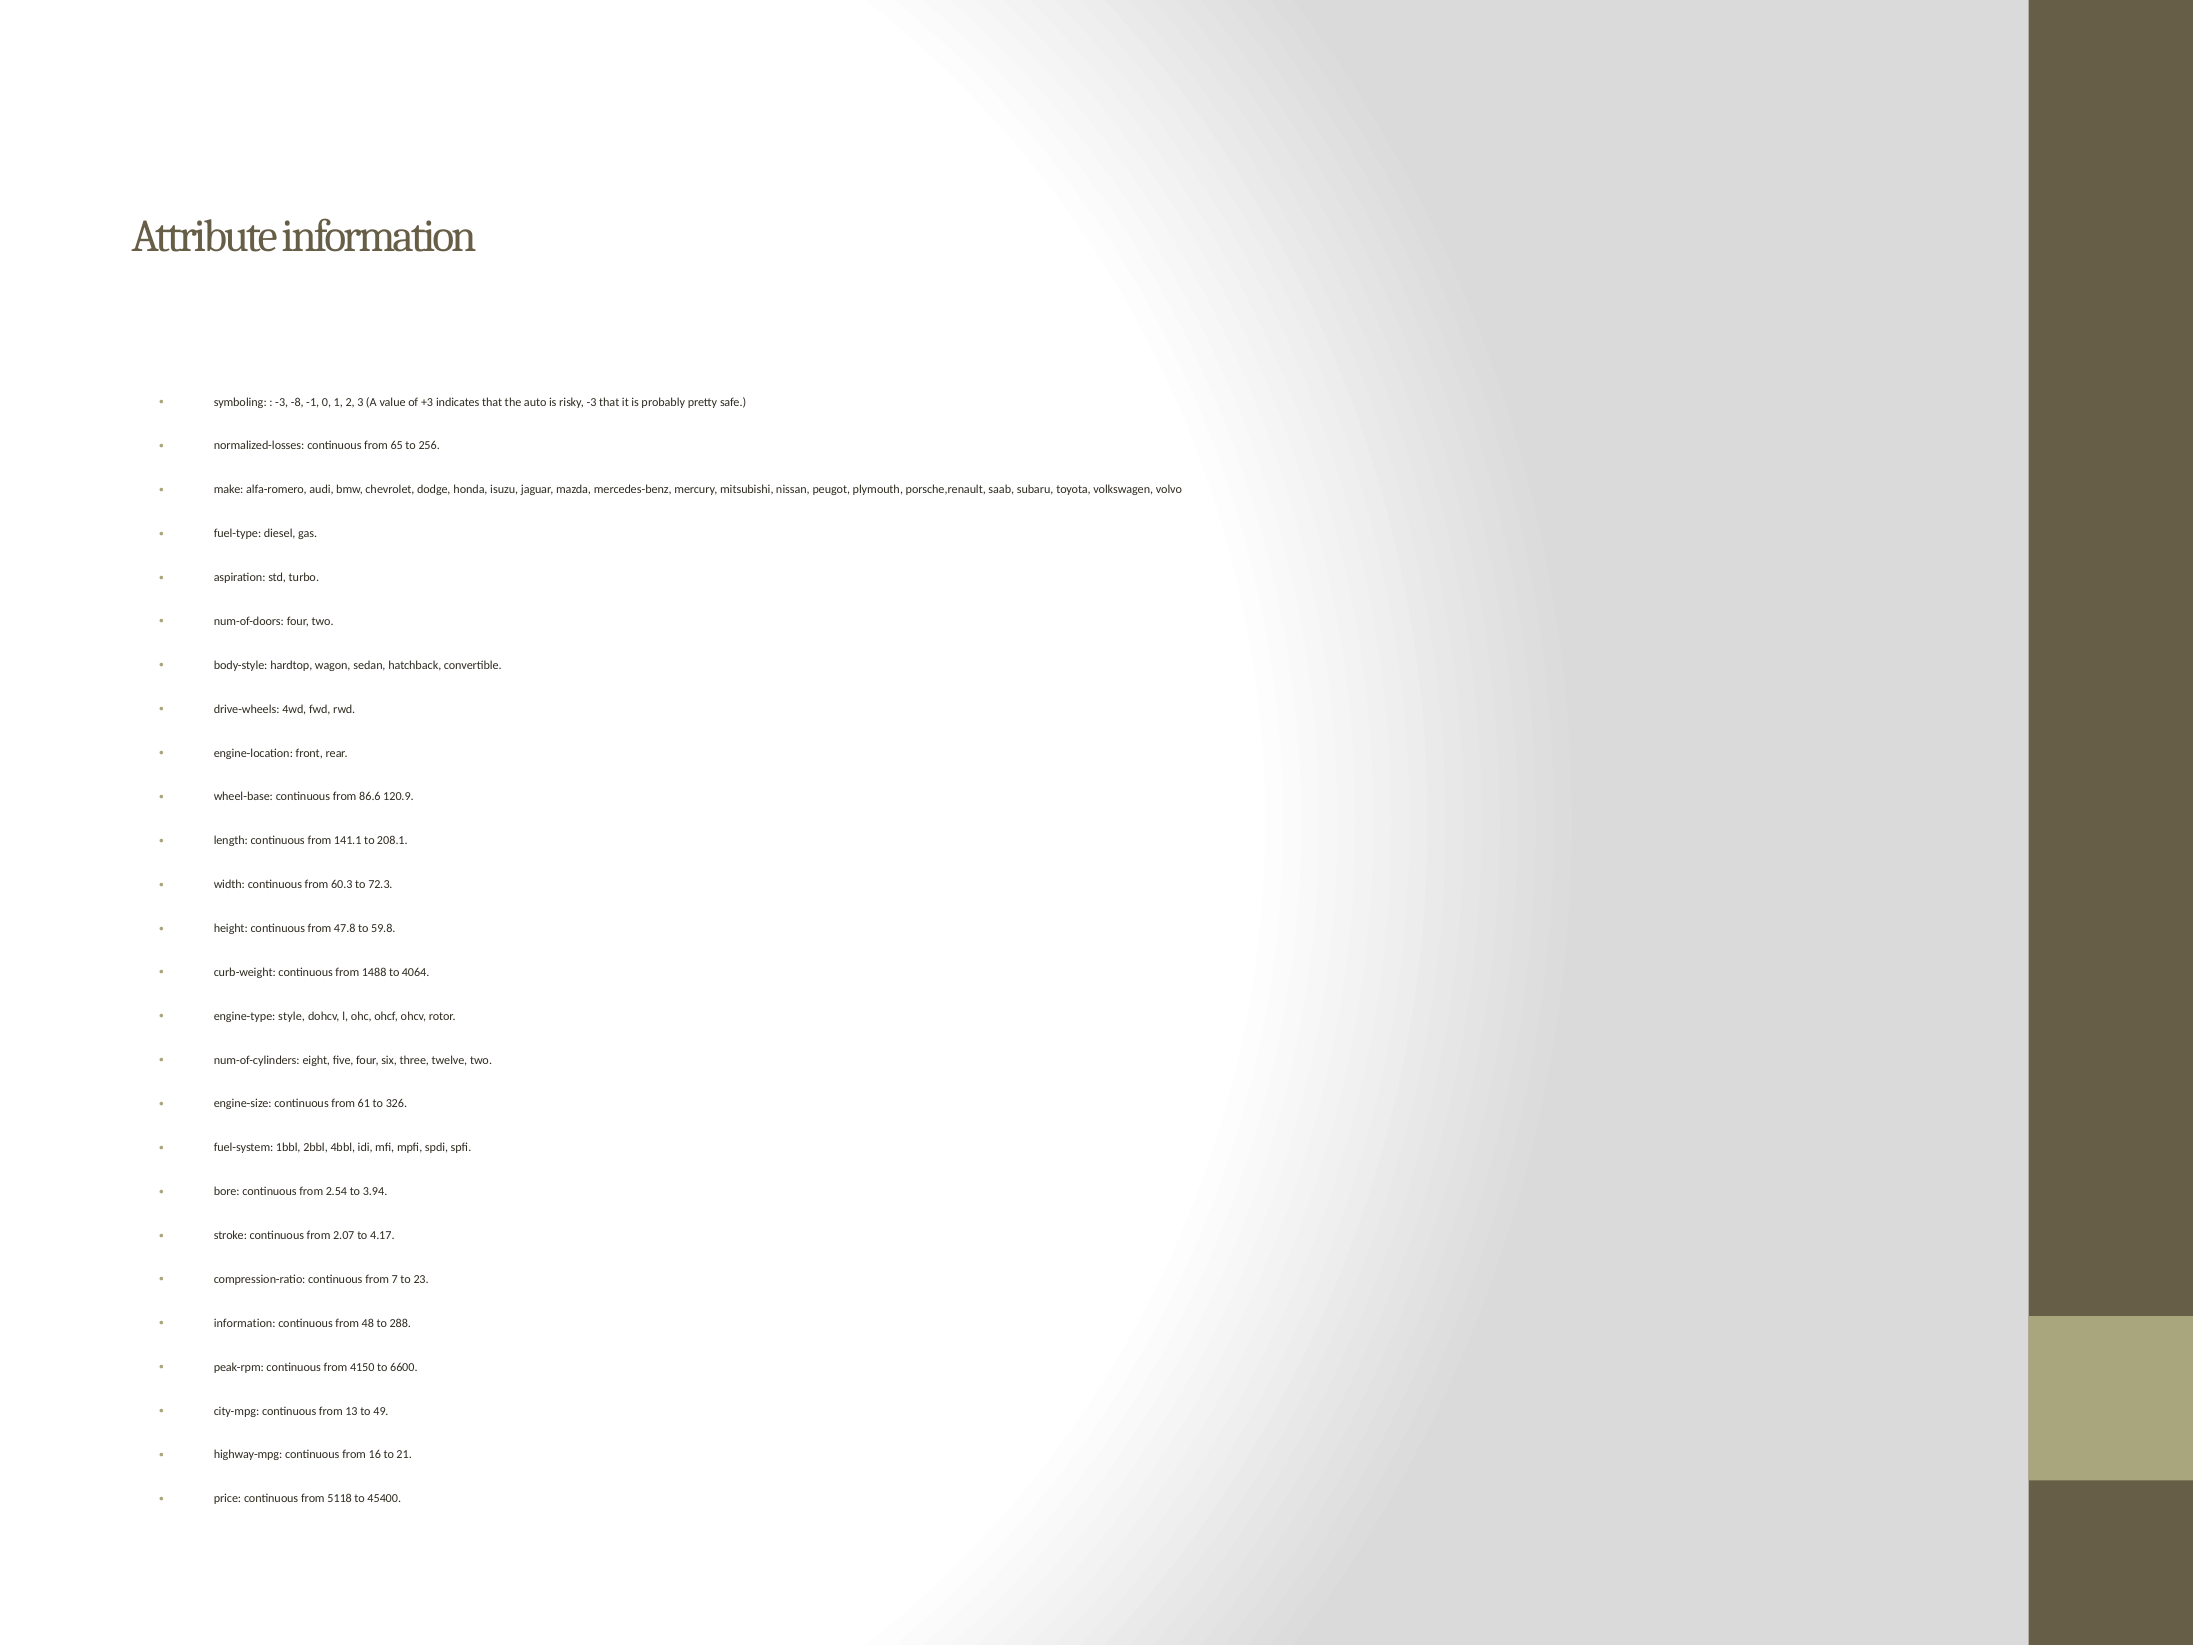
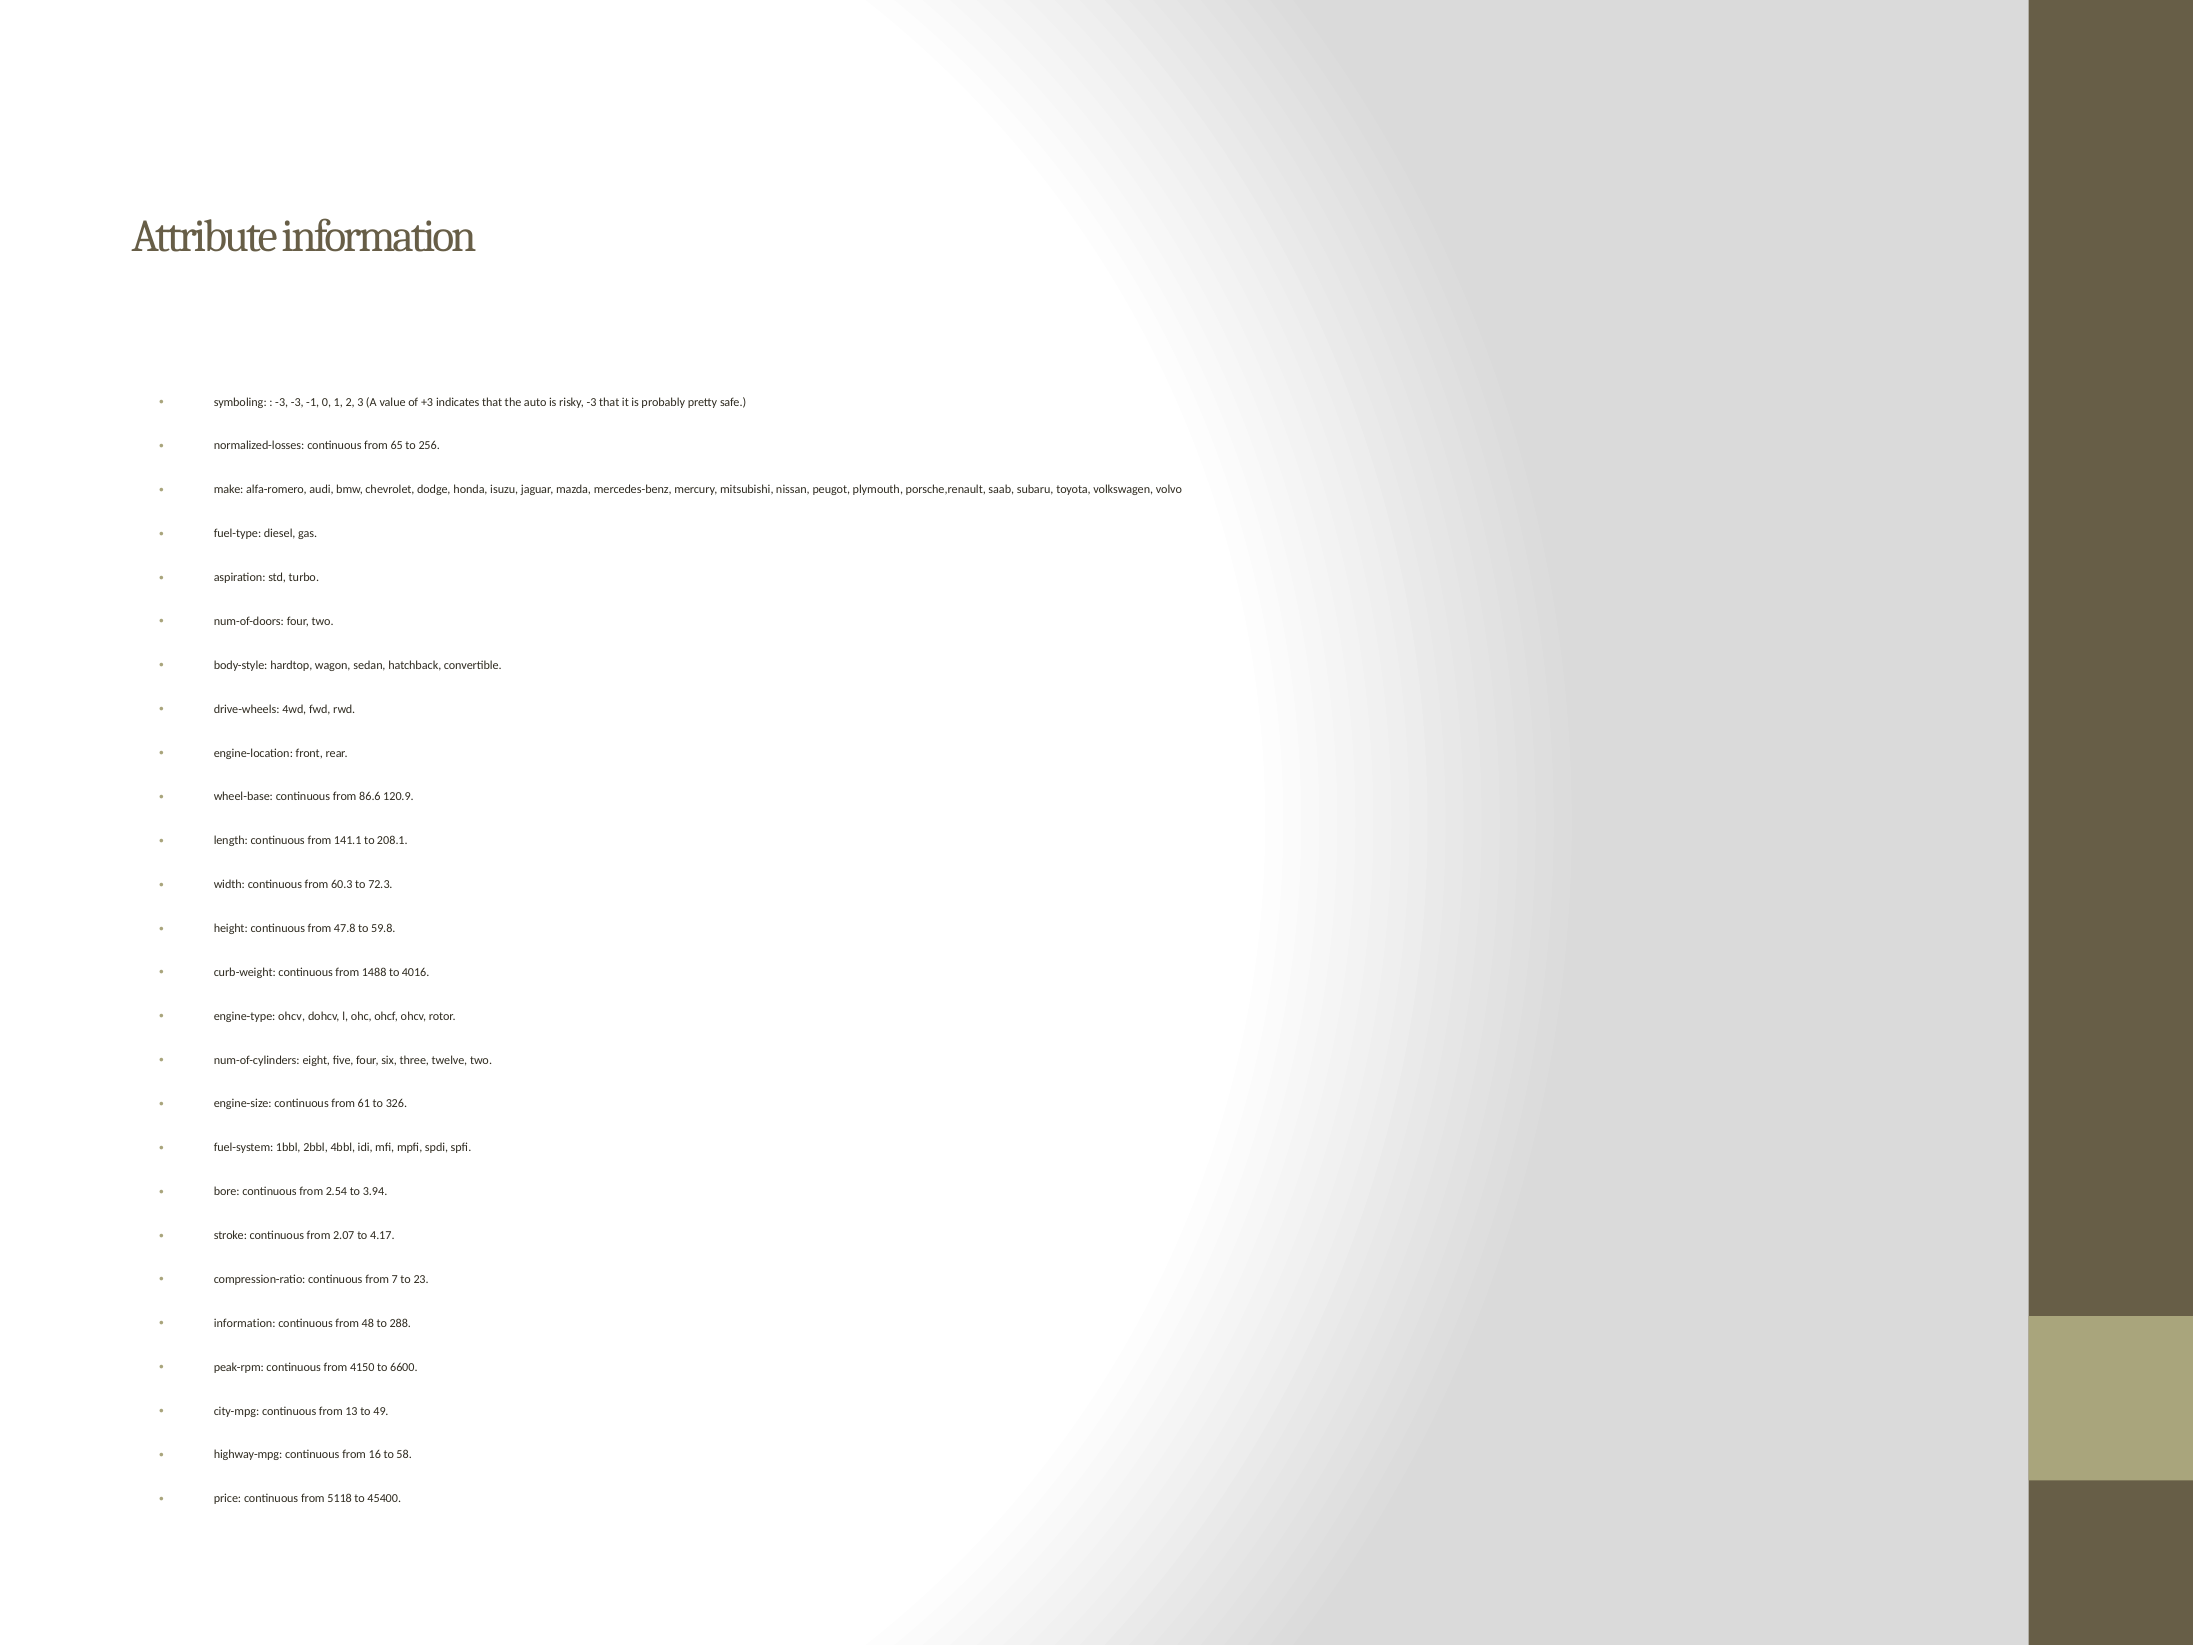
-3 -8: -8 -> -3 (297, 402)
4064: 4064 -> 4016 (416, 972)
engine-type style: style -> ohcv (292, 1016)
21: 21 -> 58 (404, 1455)
